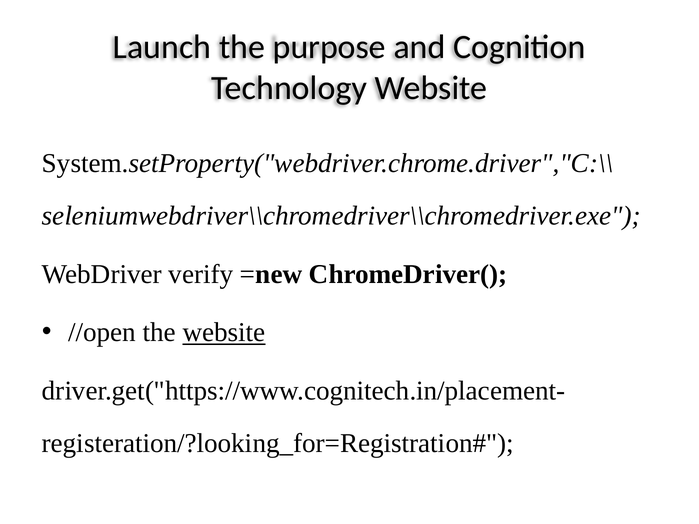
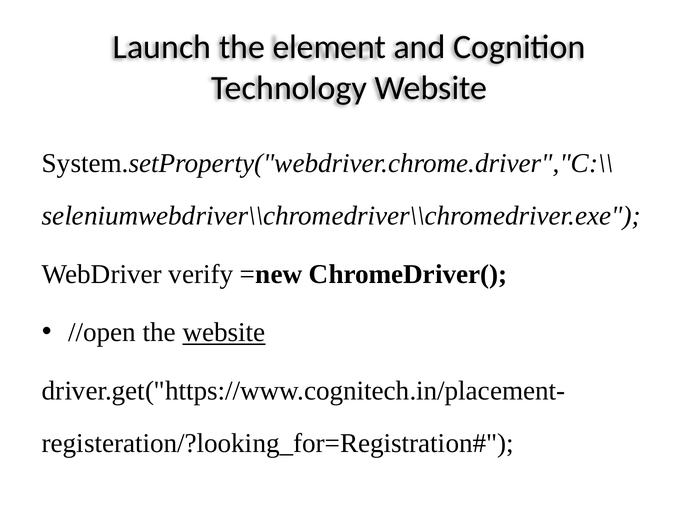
purpose: purpose -> element (329, 47)
